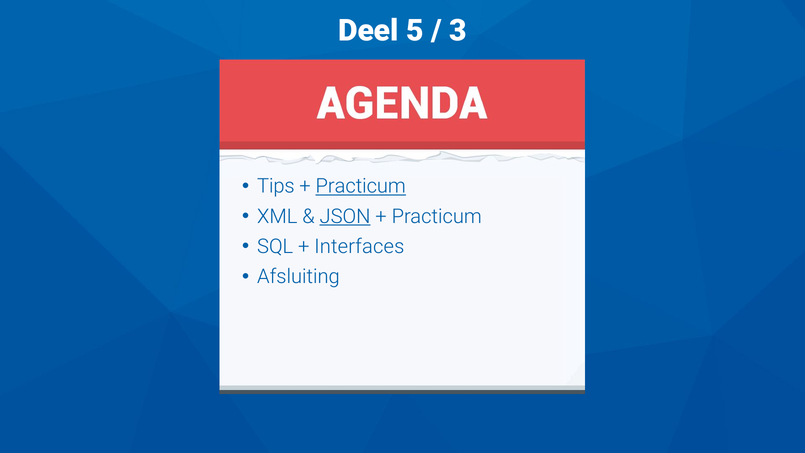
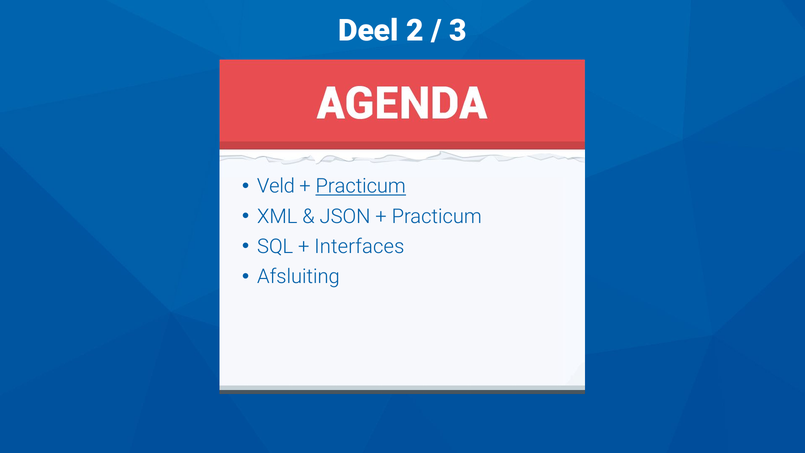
5: 5 -> 2 (415, 31)
Tips: Tips -> Veld (276, 186)
JSON underline: present -> none (345, 216)
